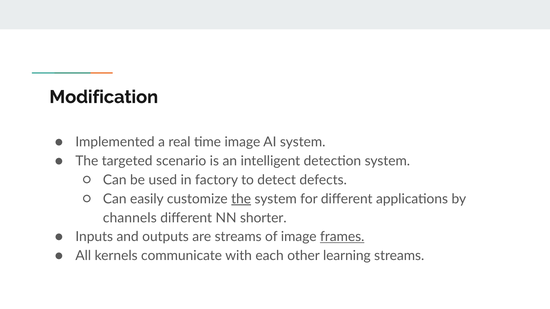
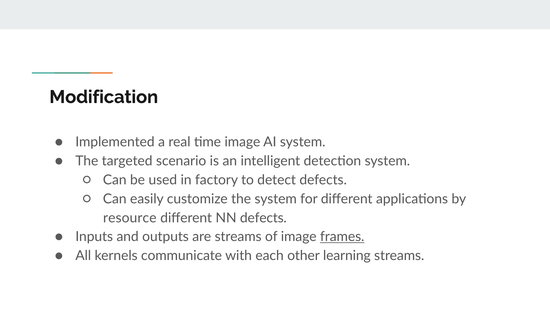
the underline: present -> none (241, 199)
channels: channels -> resource (130, 218)
NN shorter: shorter -> defects (263, 218)
